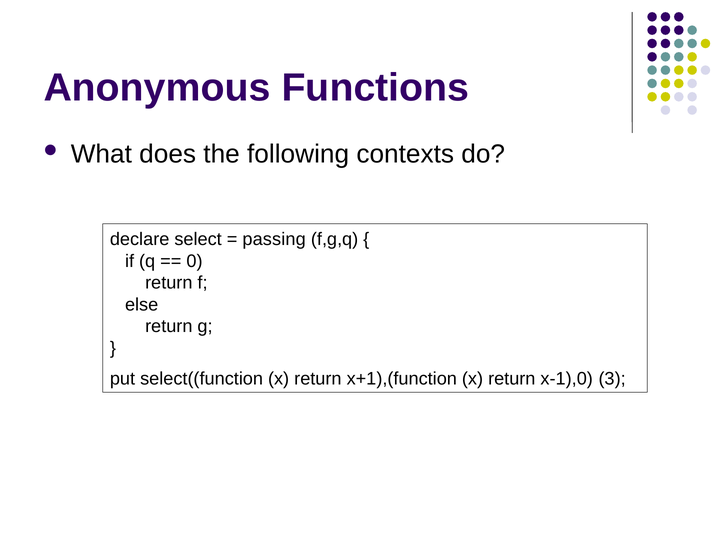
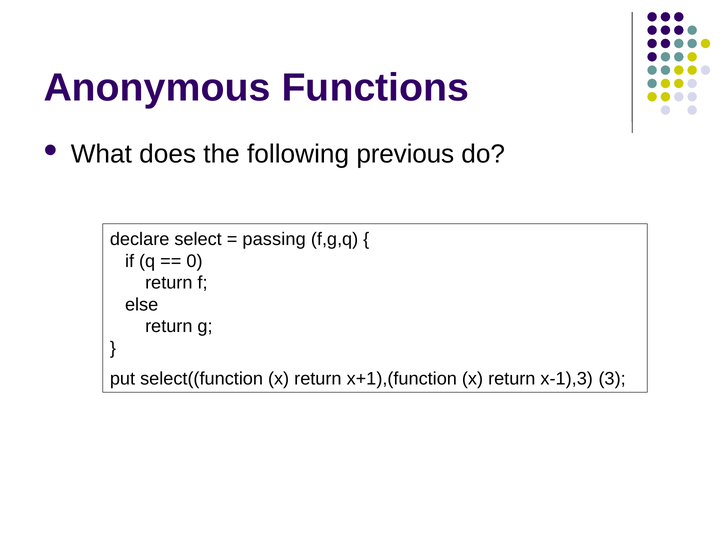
contexts: contexts -> previous (405, 154)
x-1),0: x-1),0 -> x-1),3 (567, 379)
